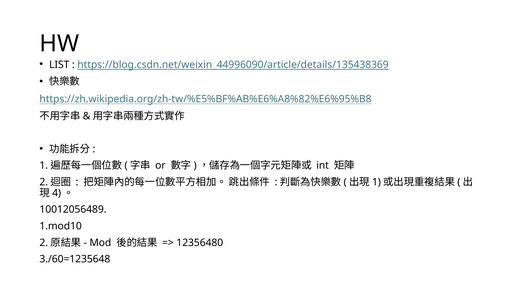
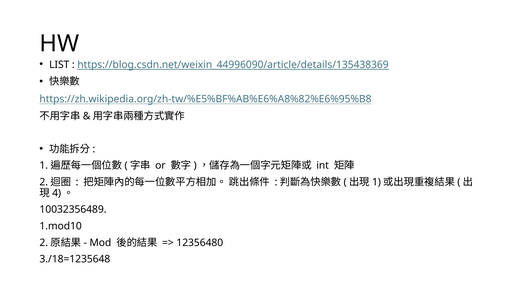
10012056489: 10012056489 -> 10032356489 (73, 209)
3./60=1235648: 3./60=1235648 -> 3./18=1235648 (75, 259)
